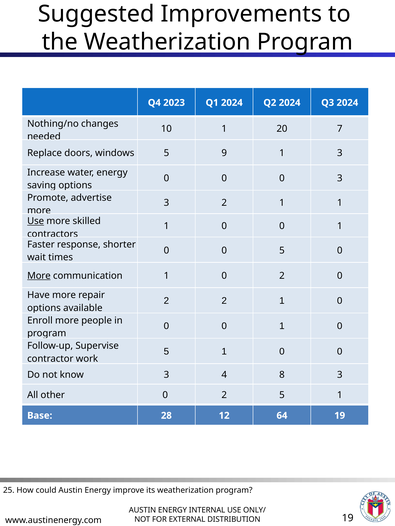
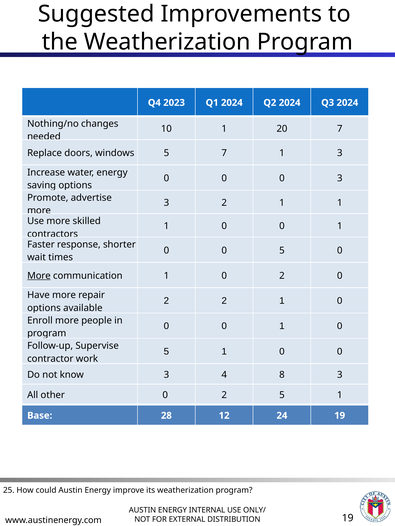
5 9: 9 -> 7 (224, 153)
Use underline: present -> none (36, 221)
64: 64 -> 24 (282, 416)
